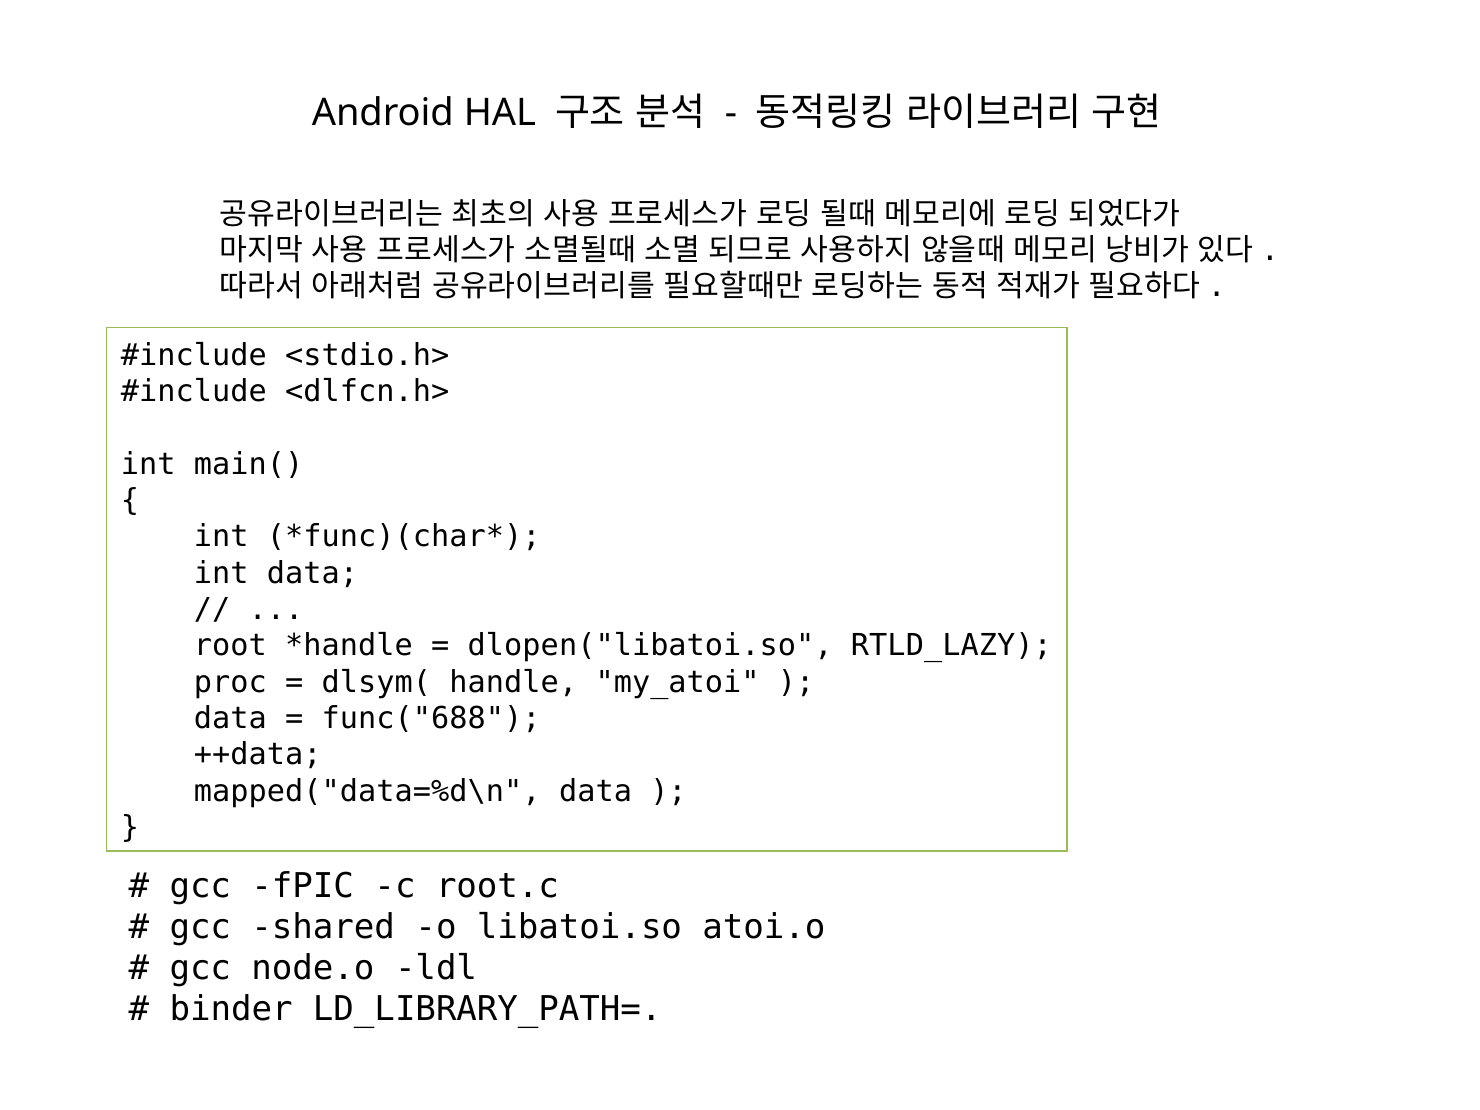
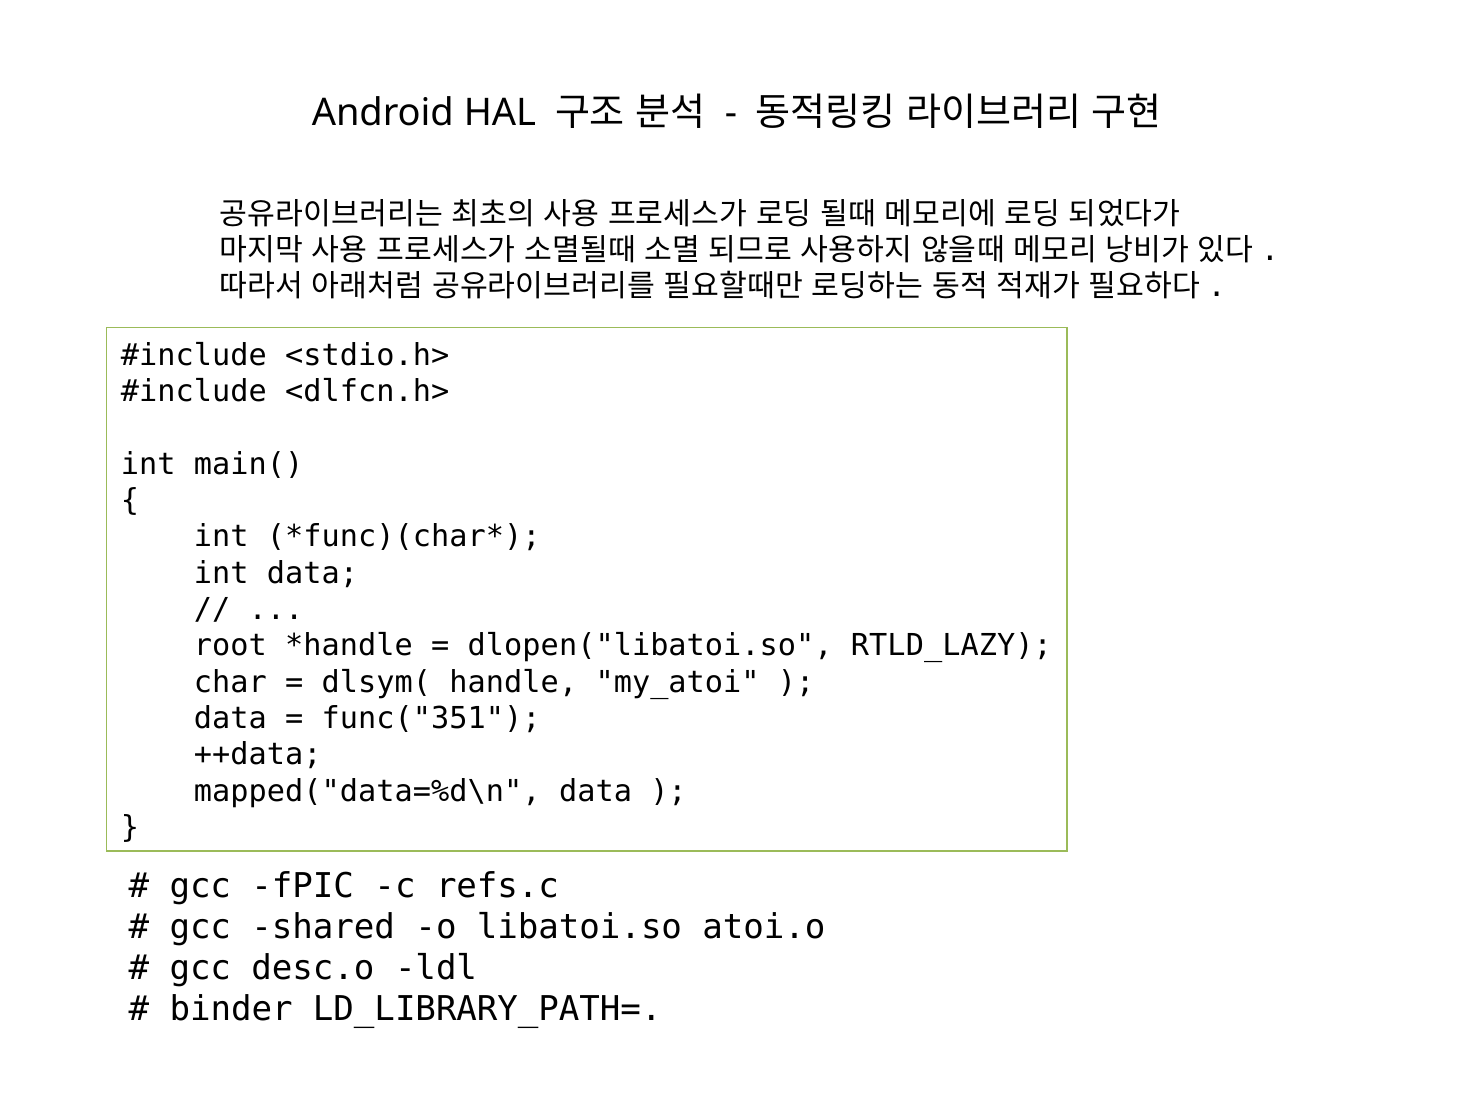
proc: proc -> char (230, 682)
func("688: func("688 -> func("351 (431, 719)
root.c: root.c -> refs.c (498, 886)
node.o: node.o -> desc.o (313, 968)
